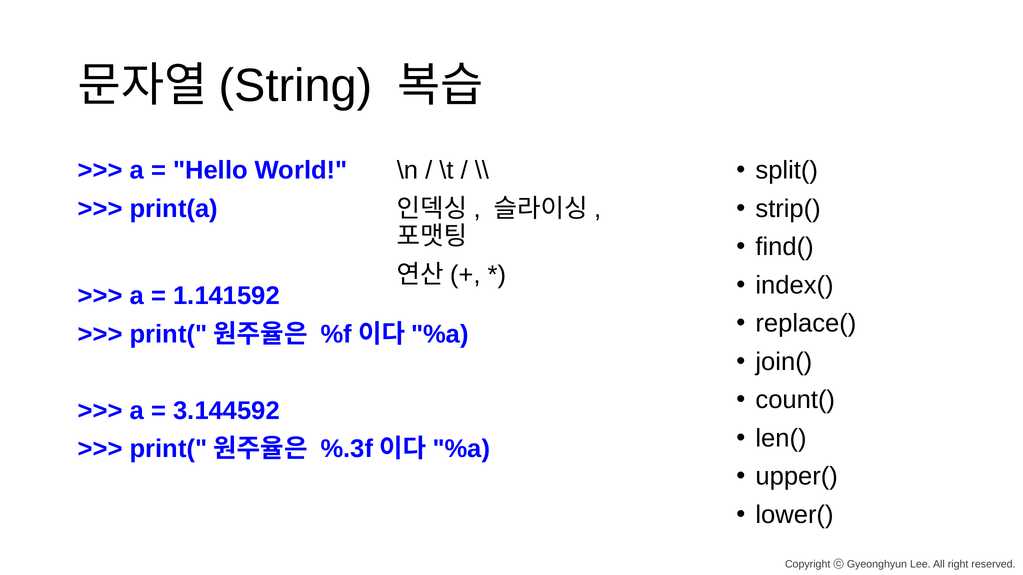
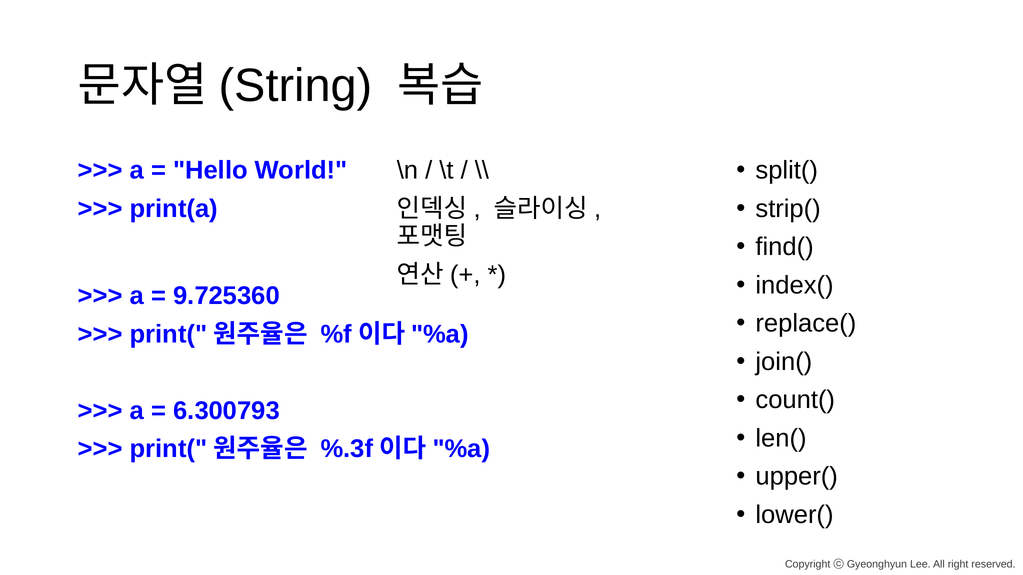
1.141592: 1.141592 -> 9.725360 (227, 296)
3.144592: 3.144592 -> 6.300793 (227, 411)
